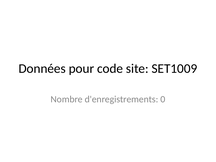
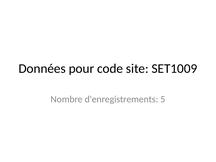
0: 0 -> 5 (163, 99)
